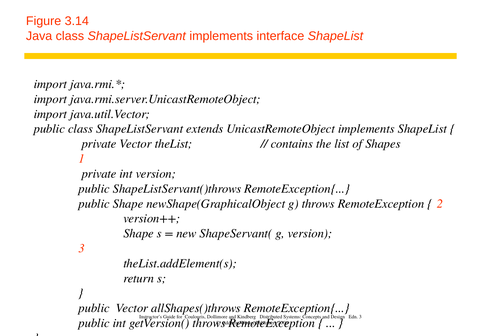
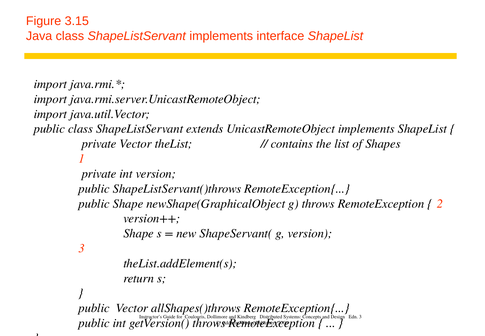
3.14: 3.14 -> 3.15 (77, 21)
